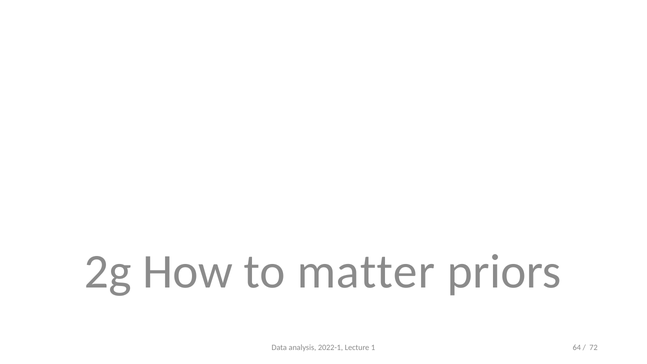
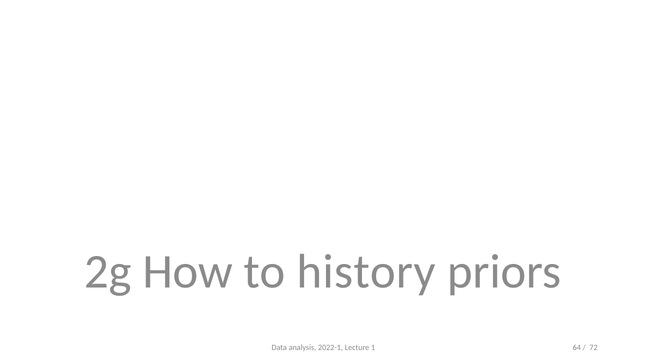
matter: matter -> history (366, 272)
